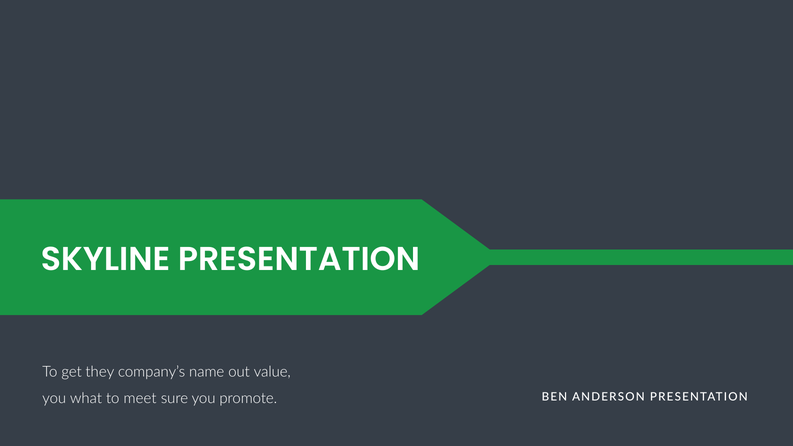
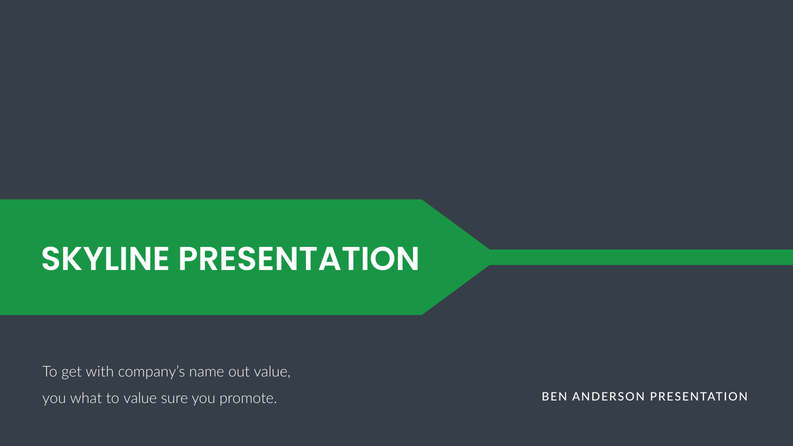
they: they -> with (100, 372)
to meet: meet -> value (140, 399)
